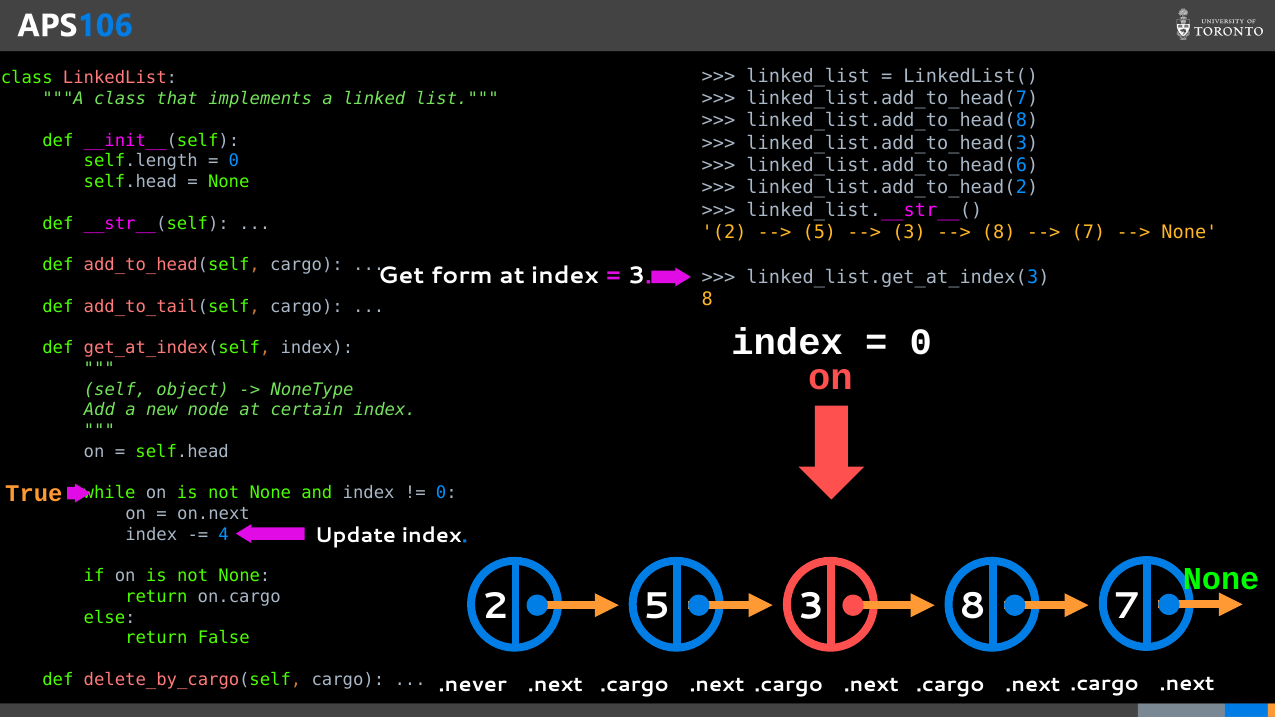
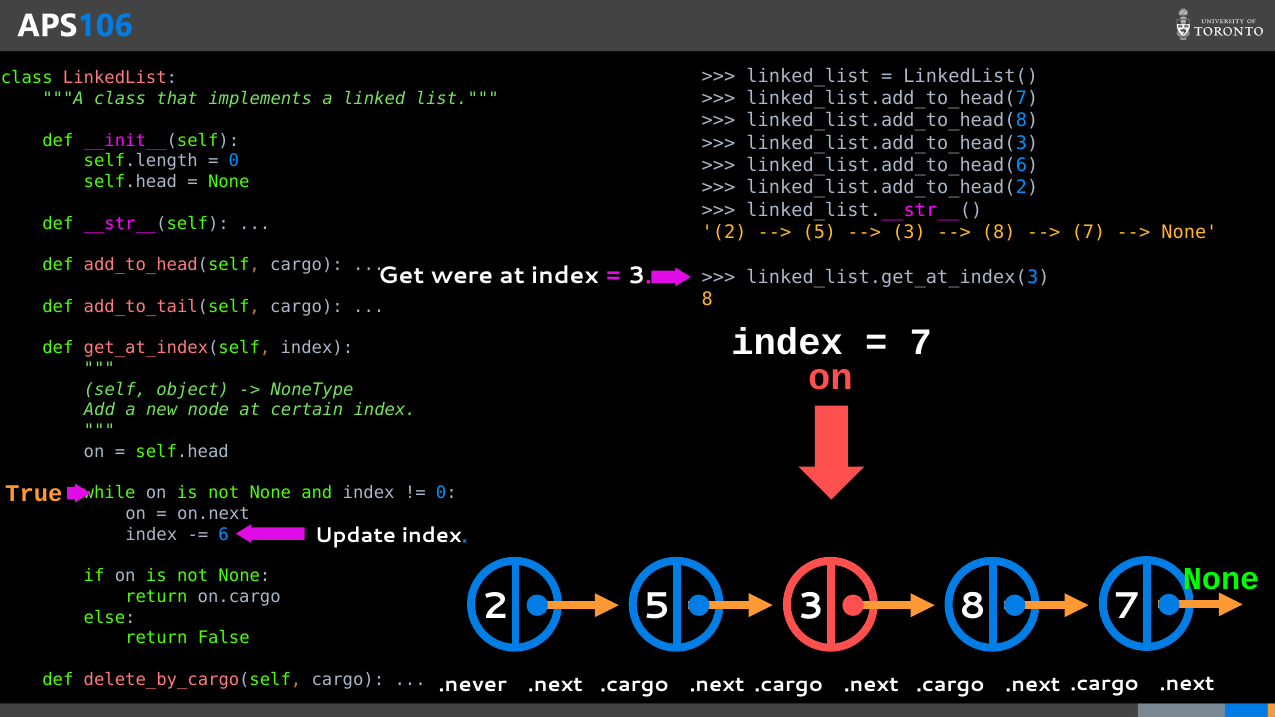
form: form -> were (462, 276)
0: 0 -> 7 (921, 342)
4: 4 -> 6 (224, 535)
